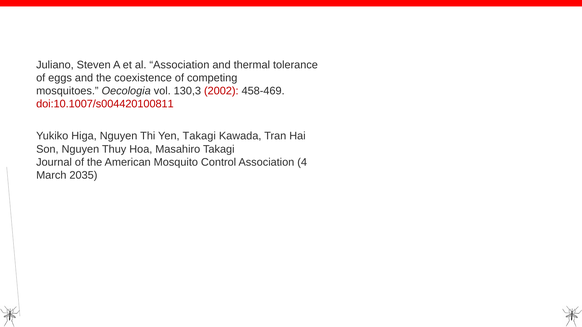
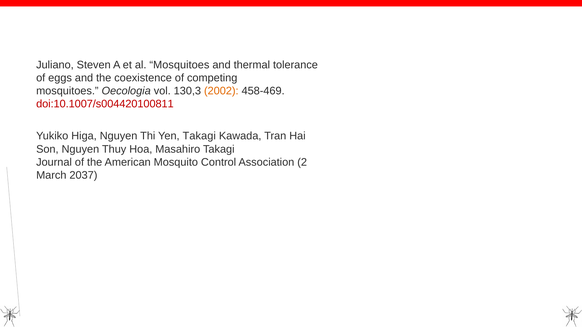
al Association: Association -> Mosquitoes (179, 65)
2002 colour: red -> orange (221, 91)
4: 4 -> 2 (302, 162)
2035: 2035 -> 2037 (83, 175)
